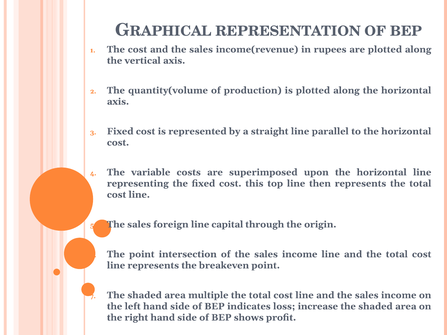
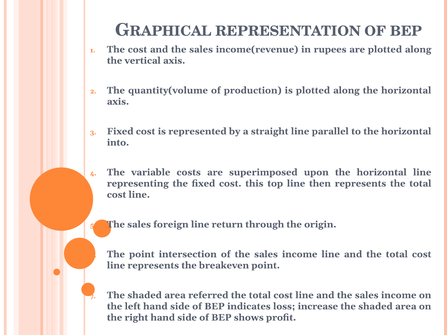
cost: cost -> into (118, 143)
capital: capital -> return (227, 225)
multiple: multiple -> referred (208, 295)
